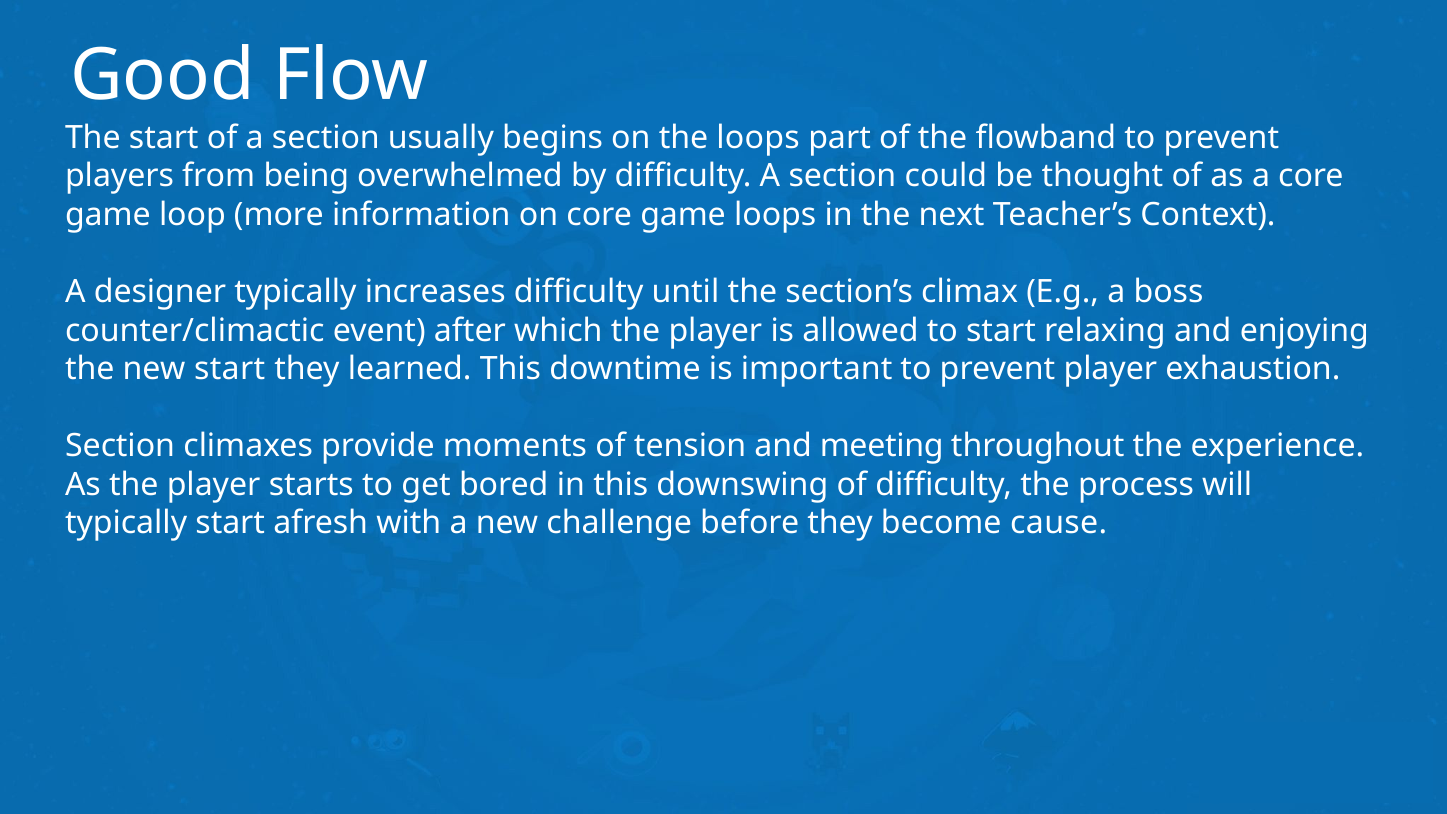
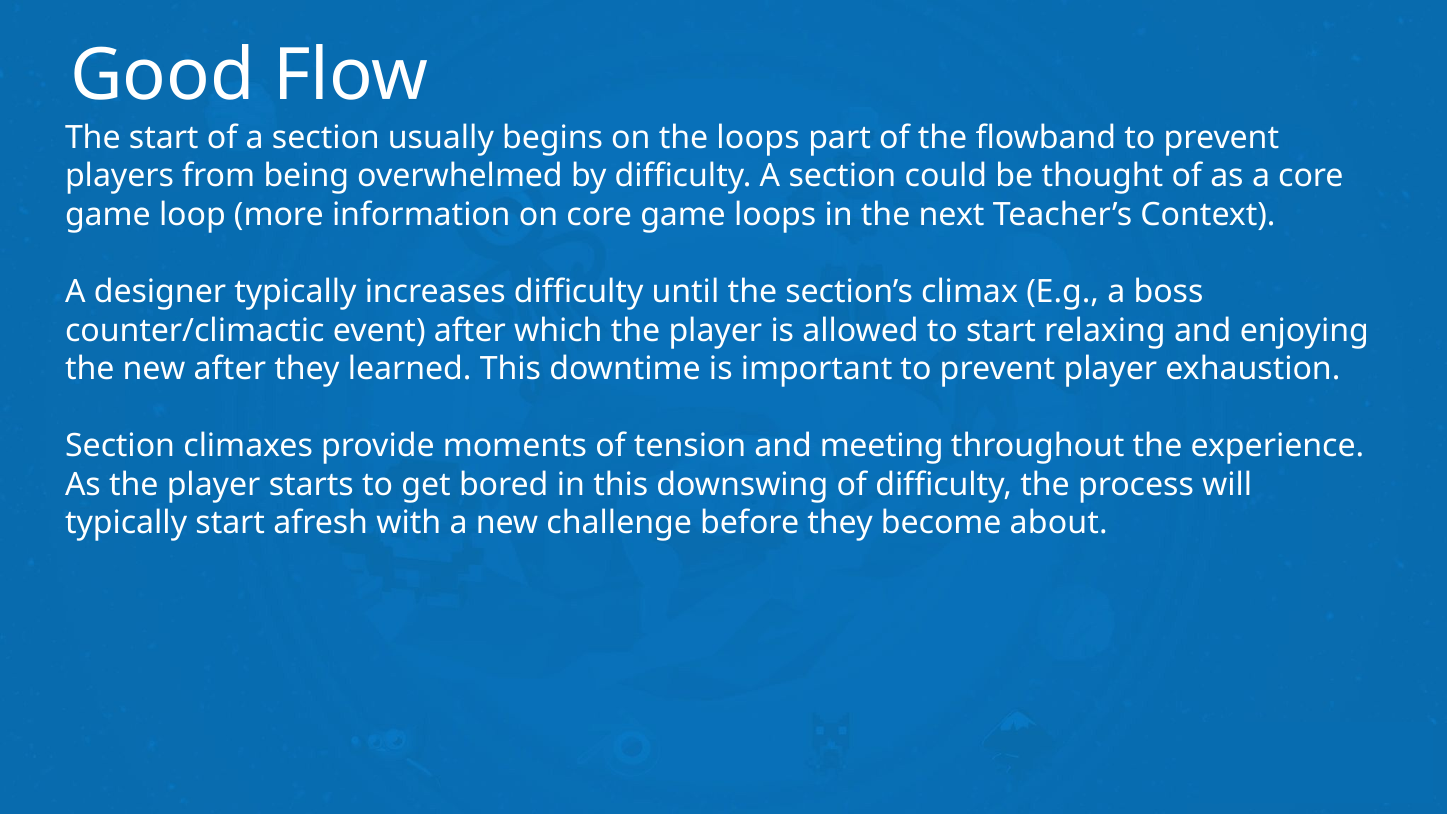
new start: start -> after (230, 369)
cause: cause -> about (1059, 523)
